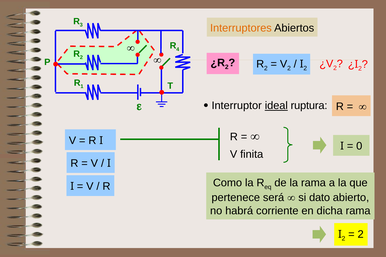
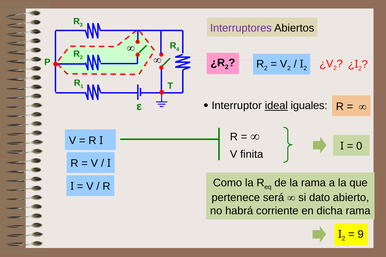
Interruptores colour: orange -> purple (241, 28)
ruptura: ruptura -> iguales (309, 106)
2: 2 -> 9 (361, 235)
